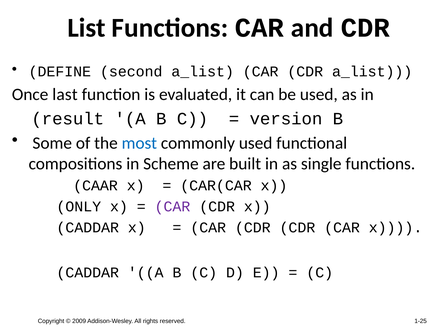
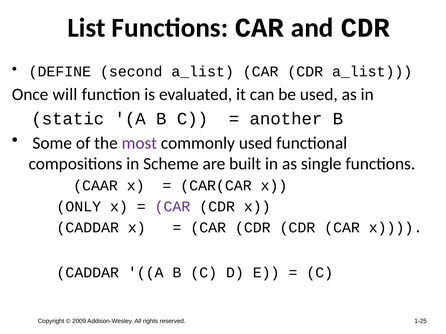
last: last -> will (65, 95)
result: result -> static (68, 119)
version: version -> another (286, 119)
most colour: blue -> purple (139, 143)
